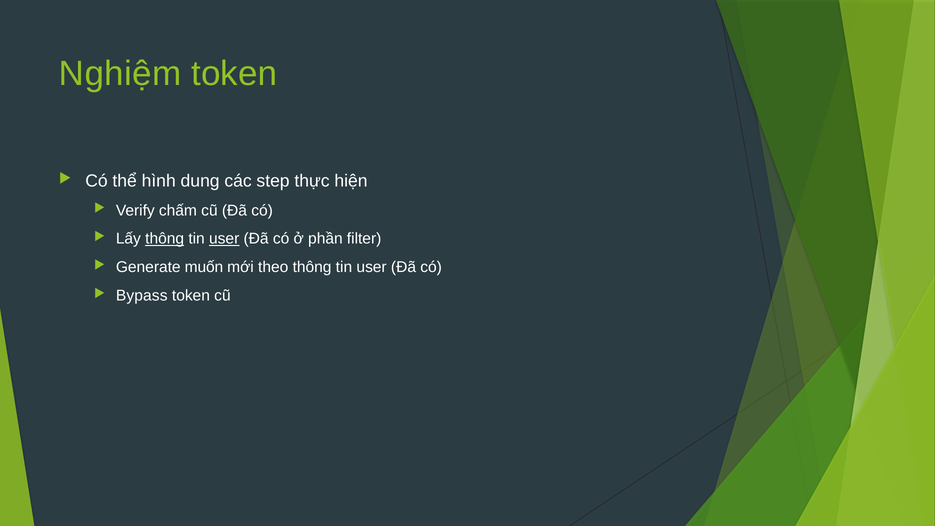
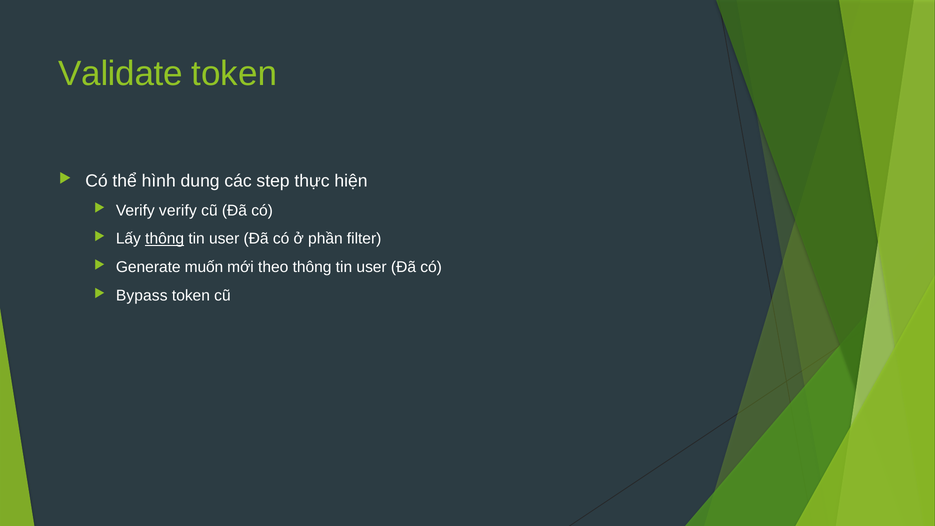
Nghiệm: Nghiệm -> Validate (120, 74)
Verify chấm: chấm -> verify (178, 210)
user underline: present -> none (224, 239)
